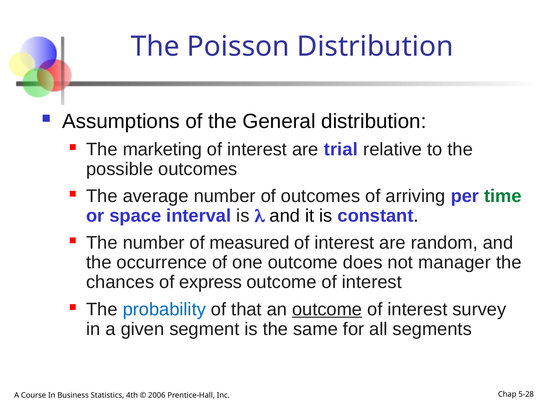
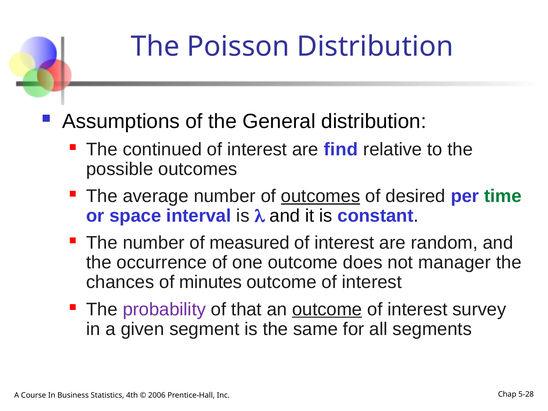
marketing: marketing -> continued (162, 149)
trial: trial -> find (341, 149)
outcomes underline: none -> present (321, 196)
arriving: arriving -> desired (415, 196)
express: express -> minutes (211, 282)
probability colour: blue -> purple (164, 309)
